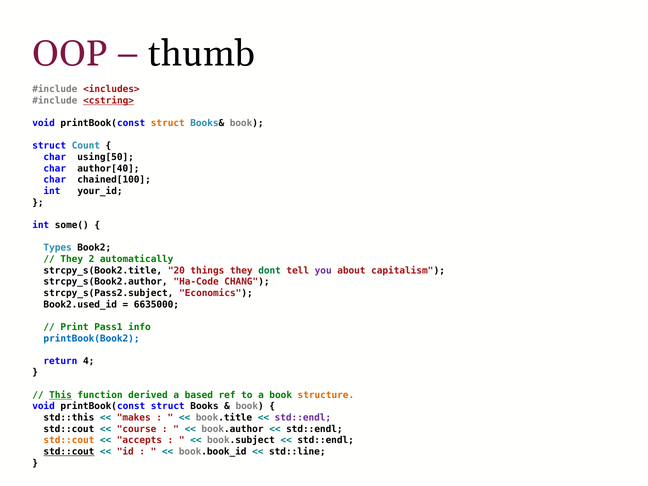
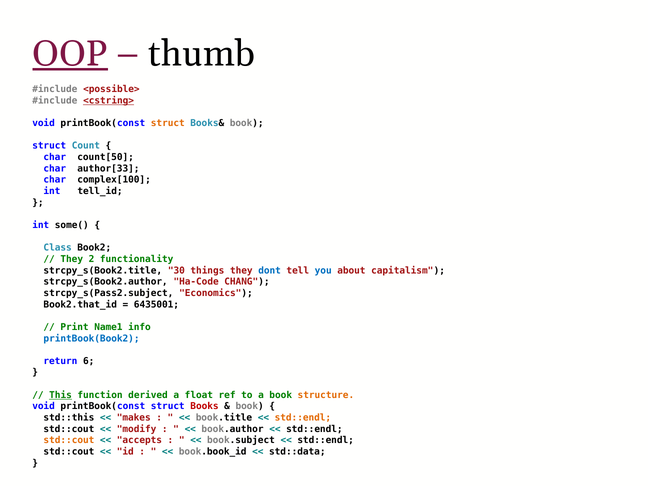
OOP underline: none -> present (70, 54)
<includes>: <includes> -> <possible> (111, 89)
using[50: using[50 -> count[50 (106, 157)
author[40: author[40 -> author[33 (108, 168)
chained[100: chained[100 -> complex[100 (114, 180)
your_id: your_id -> tell_id (100, 191)
Types: Types -> Class (58, 248)
automatically: automatically -> functionality (137, 259)
20: 20 -> 30 (176, 270)
dont colour: green -> blue (270, 270)
you colour: purple -> blue (323, 270)
Book2.used_id: Book2.used_id -> Book2.that_id (80, 304)
6635000: 6635000 -> 6435001 (156, 304)
Pass1: Pass1 -> Name1 (108, 327)
4: 4 -> 6 (89, 361)
based: based -> float (199, 395)
Books colour: black -> red (204, 406)
std::endl colour: purple -> orange (303, 418)
course: course -> modify (137, 429)
std::cout underline: present -> none (69, 452)
std::line: std::line -> std::data (297, 452)
